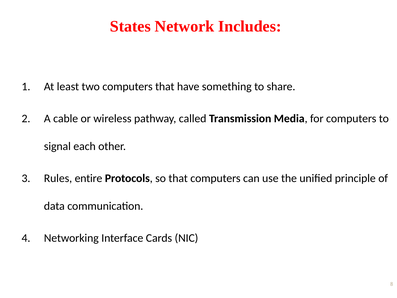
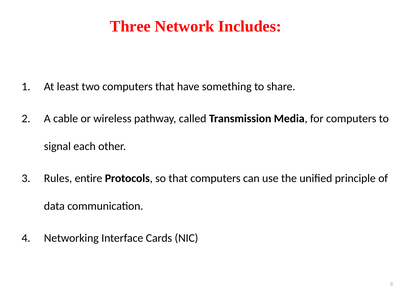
States: States -> Three (130, 26)
